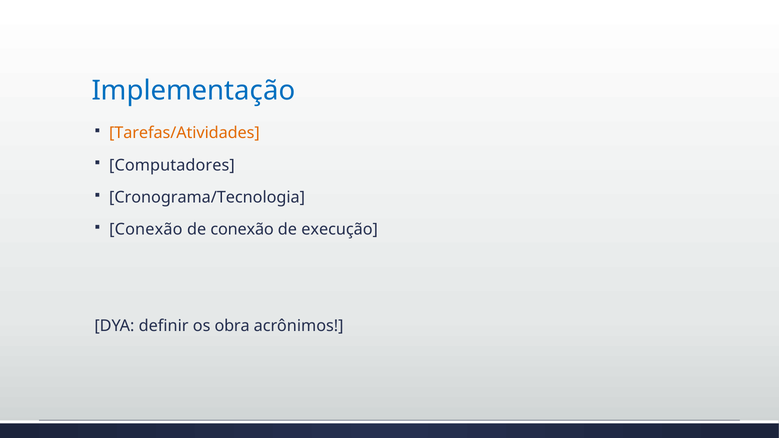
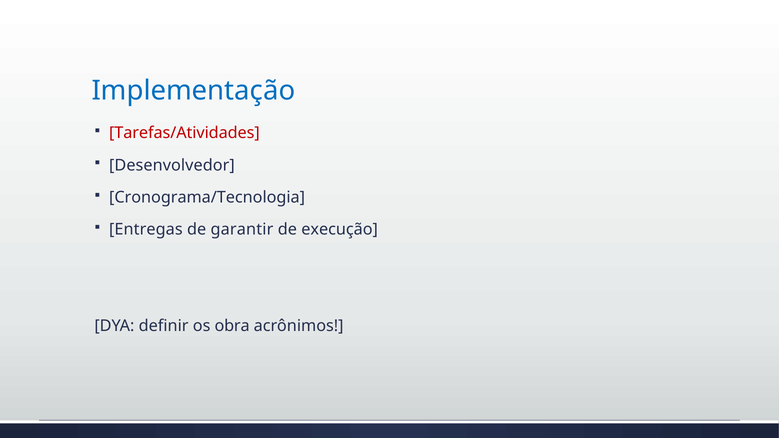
Tarefas/Atividades colour: orange -> red (184, 133)
Computadores: Computadores -> Desenvolvedor (172, 165)
Conexão: Conexão -> Entregas (146, 230)
de conexão: conexão -> garantir (242, 230)
